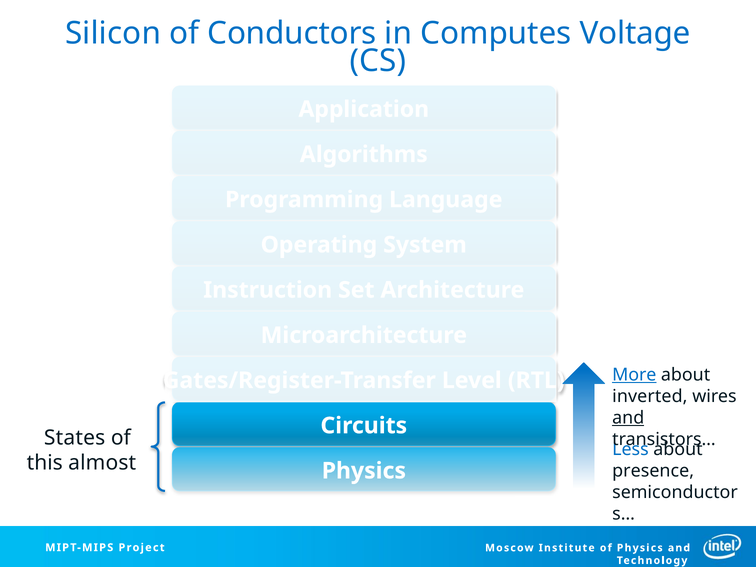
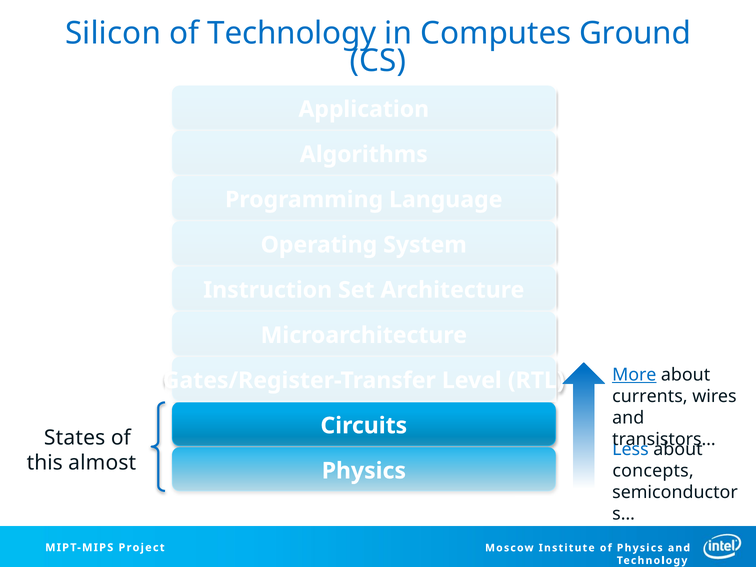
of Conductors: Conductors -> Technology (292, 33)
Voltage: Voltage -> Ground (635, 33)
inverted: inverted -> currents (650, 396)
and underline: present -> none (628, 418)
presence: presence -> concepts (653, 471)
